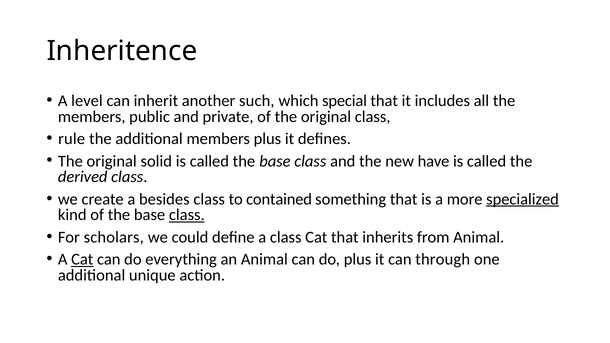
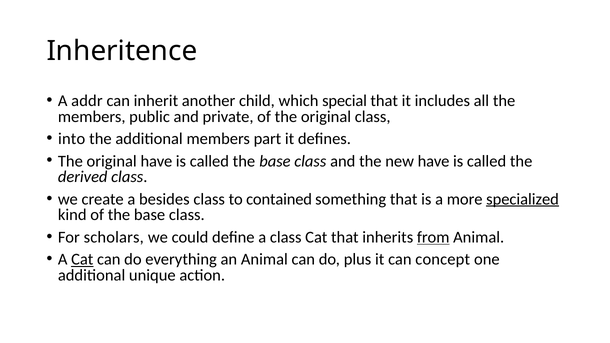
level: level -> addr (87, 101)
such: such -> child (257, 101)
rule: rule -> into (72, 139)
members plus: plus -> part (267, 139)
original solid: solid -> have (156, 161)
class underline: present -> none (187, 215)
from underline: none -> present (433, 237)
through: through -> concept (443, 259)
